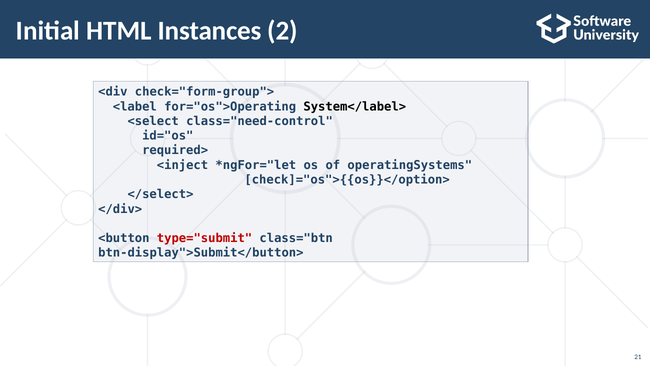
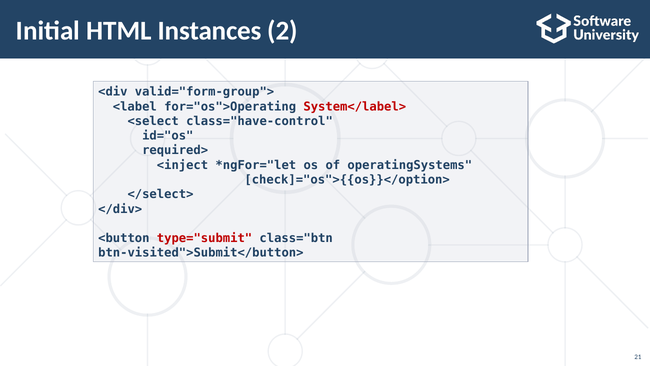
check="form-group">: check="form-group"> -> valid="form-group"> (205, 92)
System</label> colour: black -> red (355, 106)
class="need-control: class="need-control -> class="have-control (260, 121)
btn-display">Submit</button>: btn-display">Submit</button> -> btn-visited">Submit</button> (201, 253)
